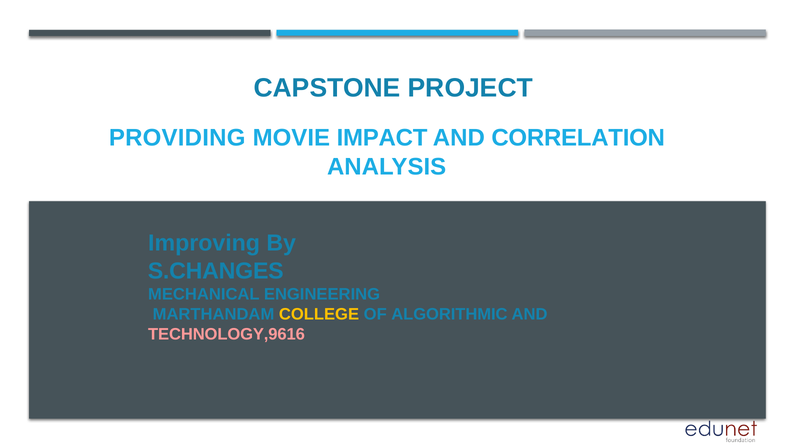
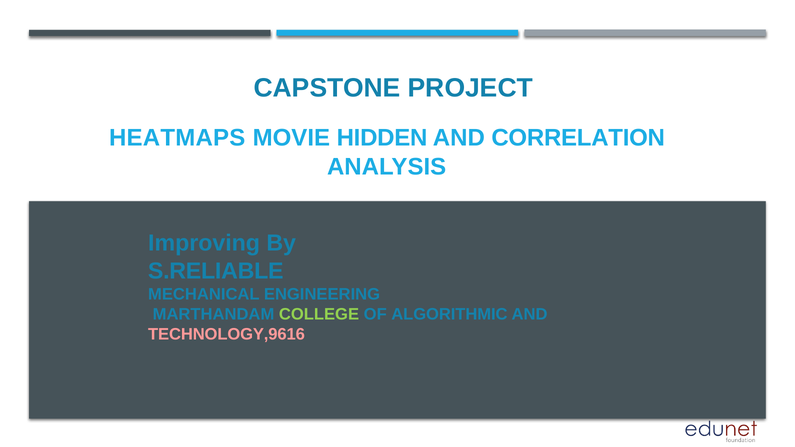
PROVIDING: PROVIDING -> HEATMAPS (177, 138)
IMPACT: IMPACT -> HIDDEN (382, 138)
S.CHANGES: S.CHANGES -> S.RELIABLE (216, 271)
COLLEGE colour: yellow -> light green (319, 314)
